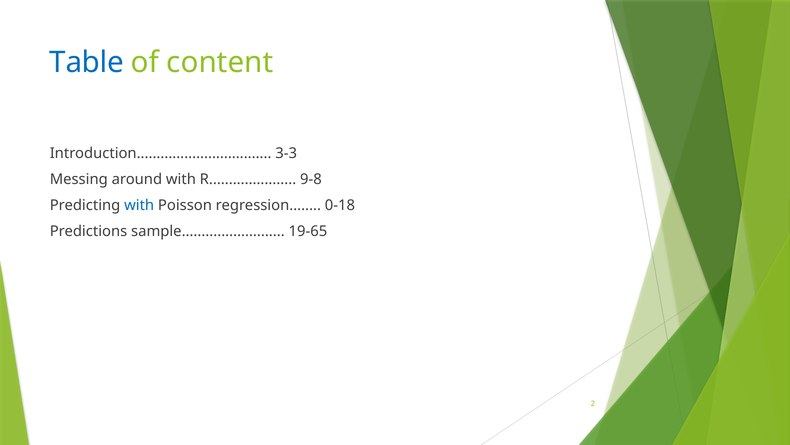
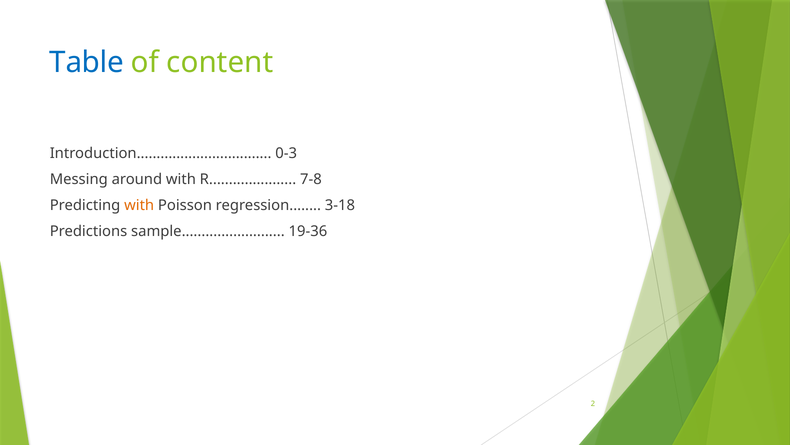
3-3: 3-3 -> 0-3 (286, 153)
9-8: 9-8 -> 7-8 (311, 179)
with colour: blue -> orange (139, 205)
0-18: 0-18 -> 3-18 (340, 205)
19-65: 19-65 -> 19-36 (308, 231)
